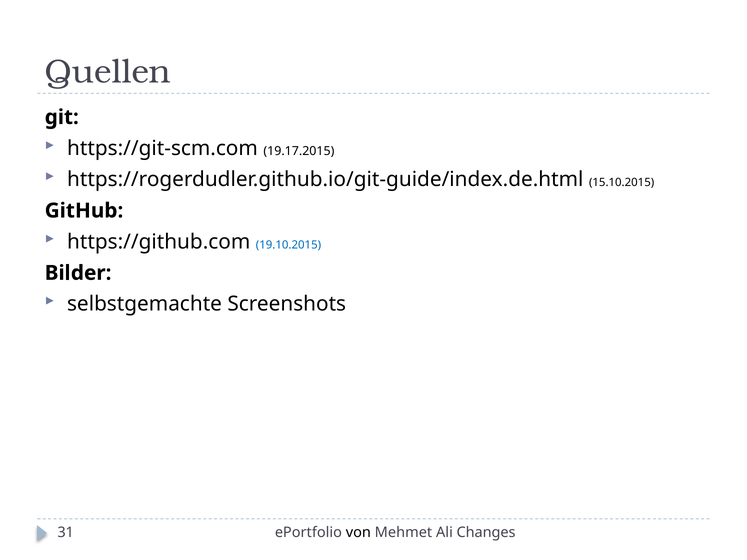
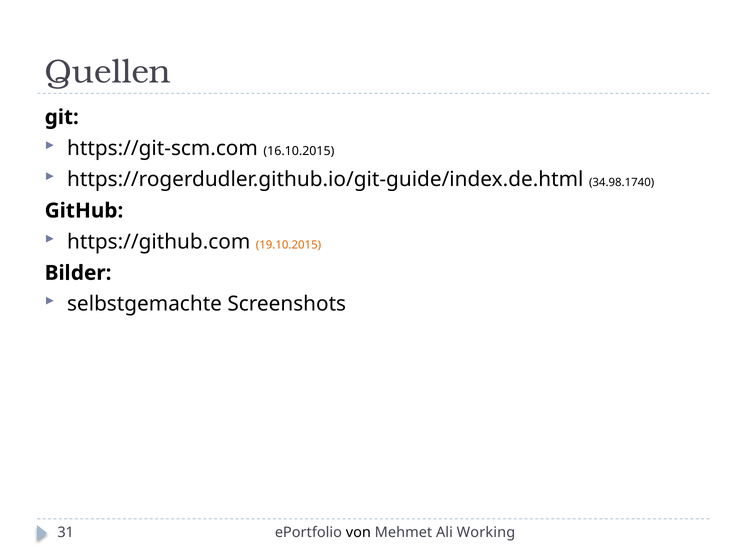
19.17.2015: 19.17.2015 -> 16.10.2015 (299, 151)
15.10.2015: 15.10.2015 -> 34.98.1740 (622, 183)
19.10.2015 colour: blue -> orange (288, 245)
Changes: Changes -> Working (486, 533)
